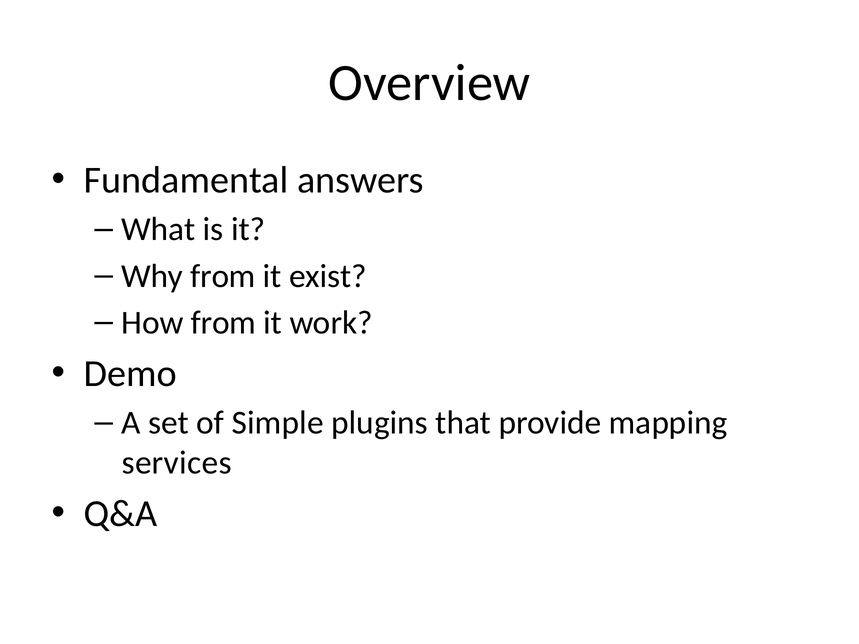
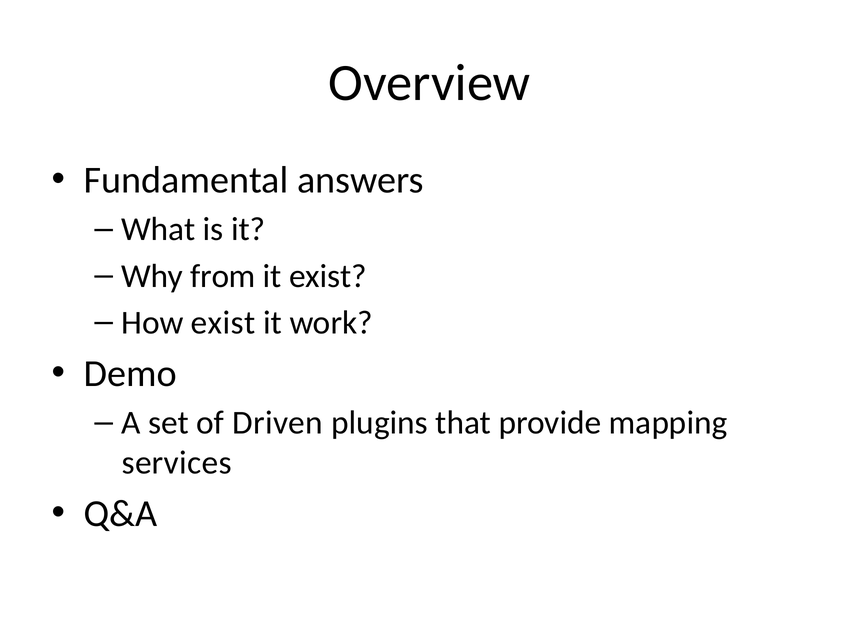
How from: from -> exist (223, 323)
Simple: Simple -> Driven (278, 423)
